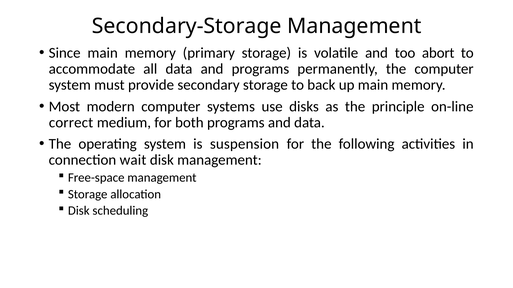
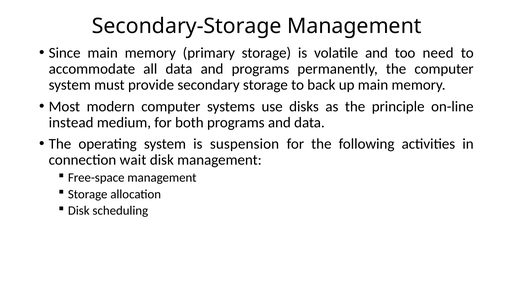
abort: abort -> need (438, 53)
correct: correct -> instead (71, 123)
